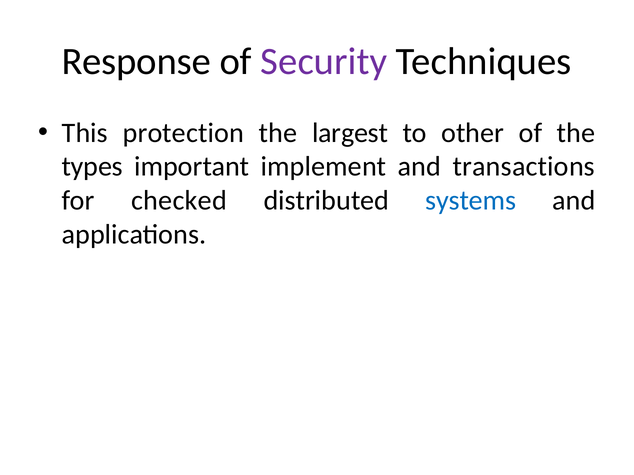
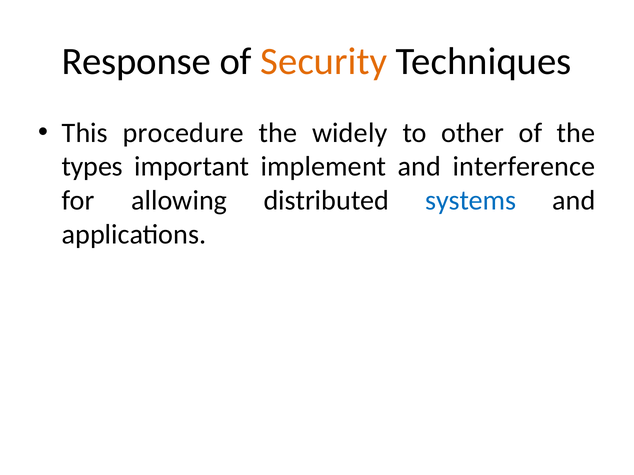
Security colour: purple -> orange (324, 61)
protection: protection -> procedure (183, 133)
largest: largest -> widely (350, 133)
transactions: transactions -> interference (524, 167)
checked: checked -> allowing (179, 201)
